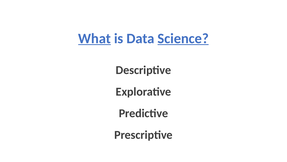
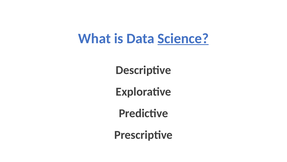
What underline: present -> none (94, 38)
